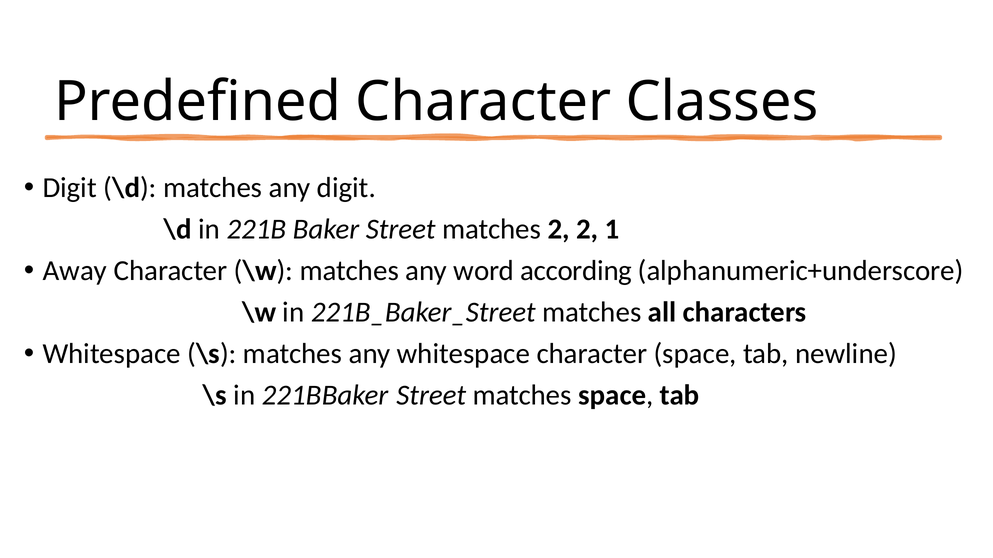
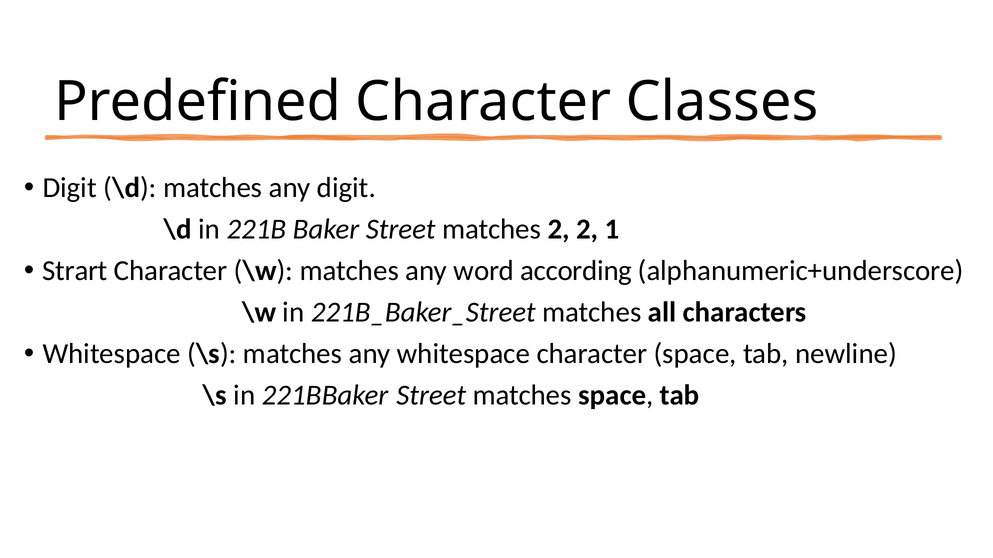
Away: Away -> Strart (75, 271)
